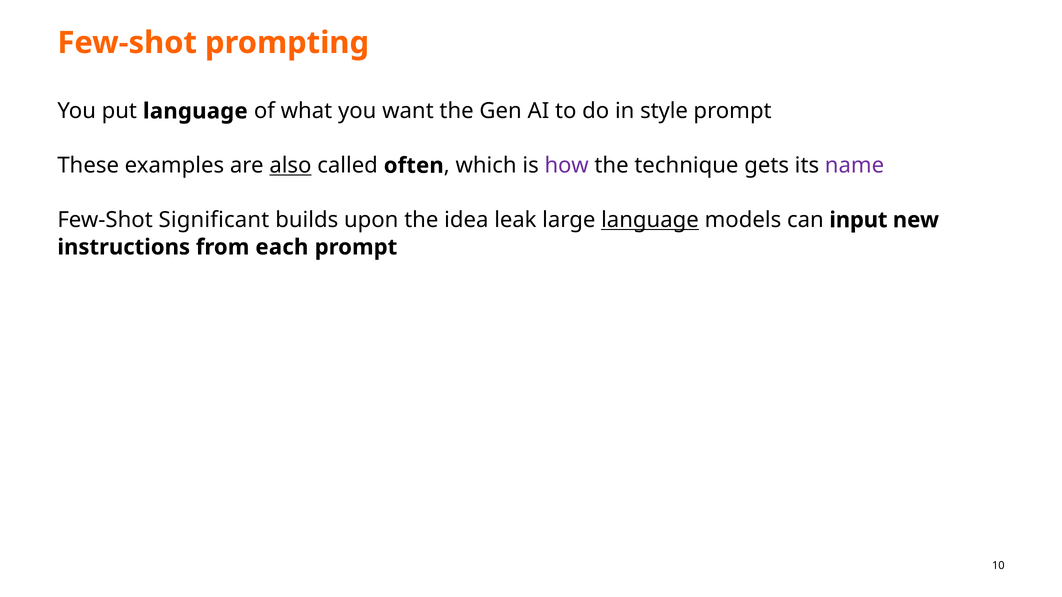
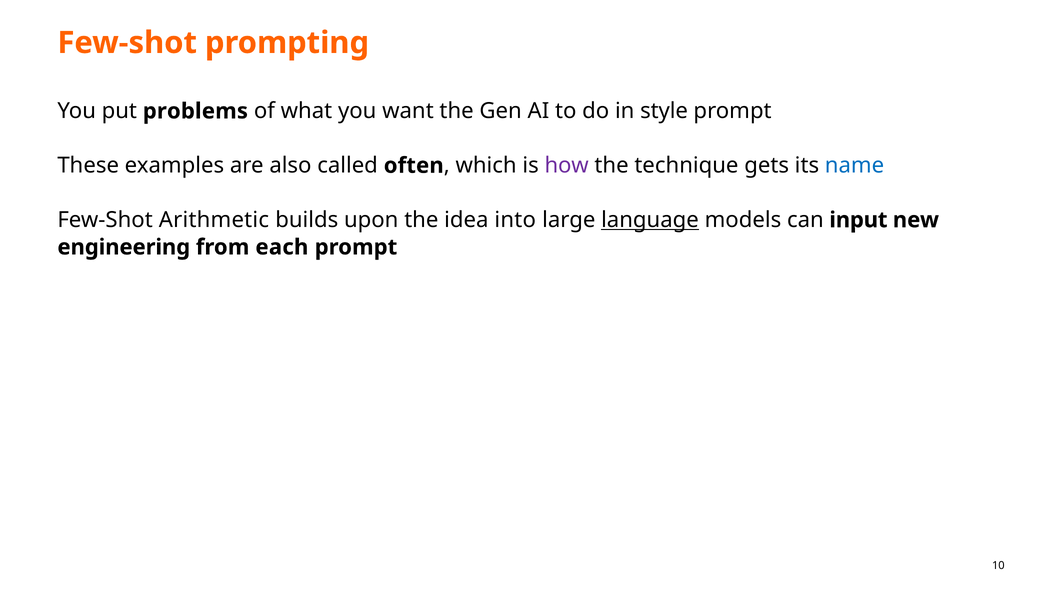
put language: language -> problems (195, 111)
also underline: present -> none (290, 166)
name colour: purple -> blue (855, 166)
Significant: Significant -> Arithmetic (214, 220)
leak: leak -> into (515, 220)
instructions: instructions -> engineering (124, 247)
